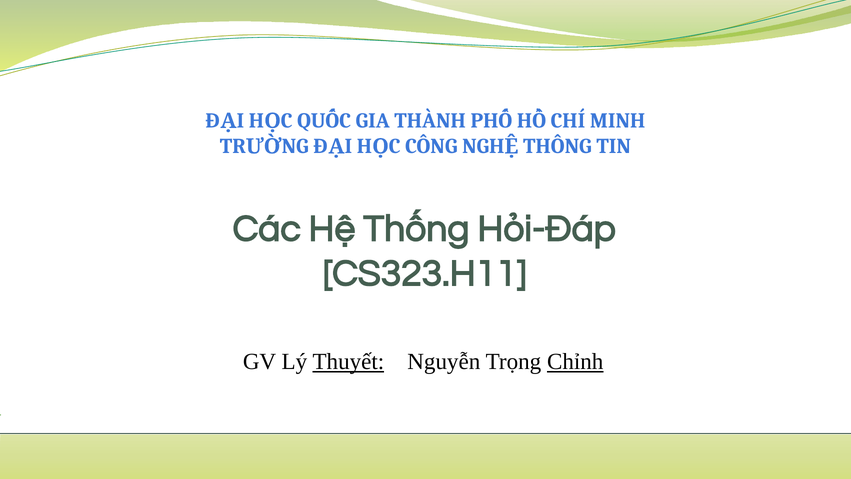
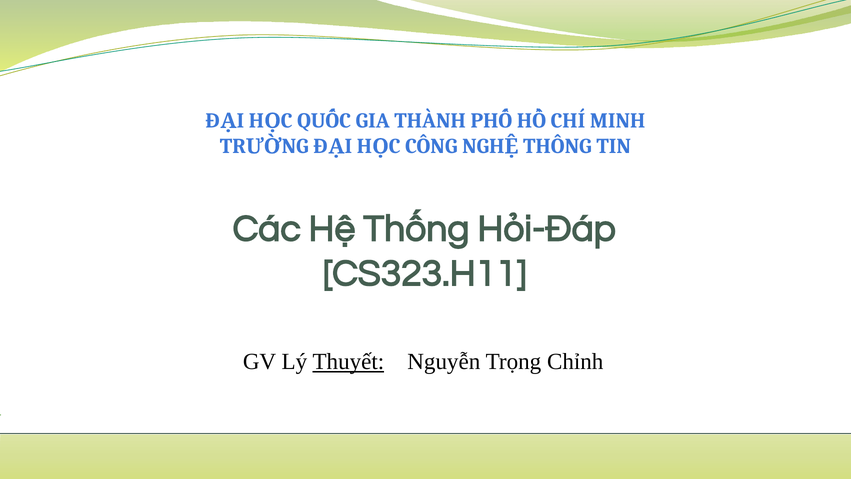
Chỉnh underline: present -> none (575, 362)
